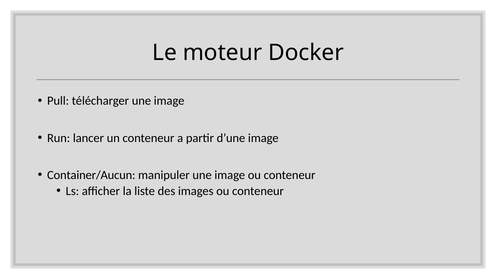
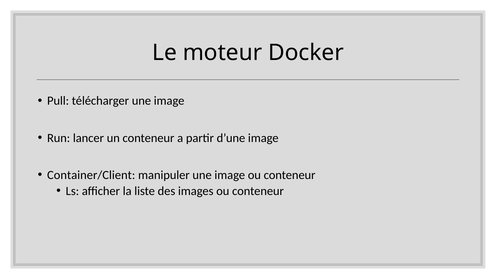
Container/Aucun: Container/Aucun -> Container/Client (91, 175)
